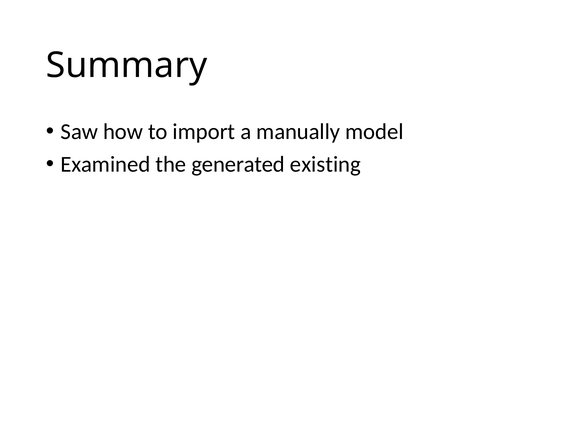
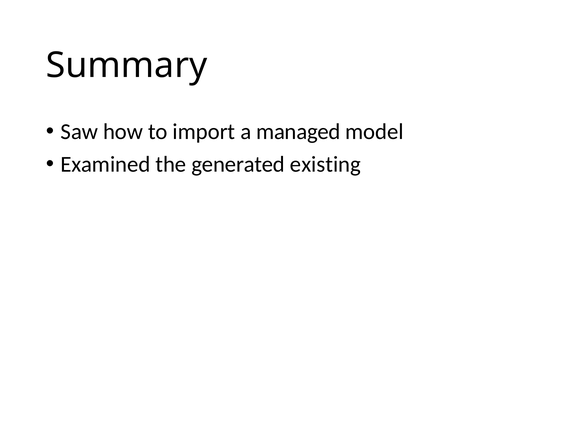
manually: manually -> managed (298, 132)
